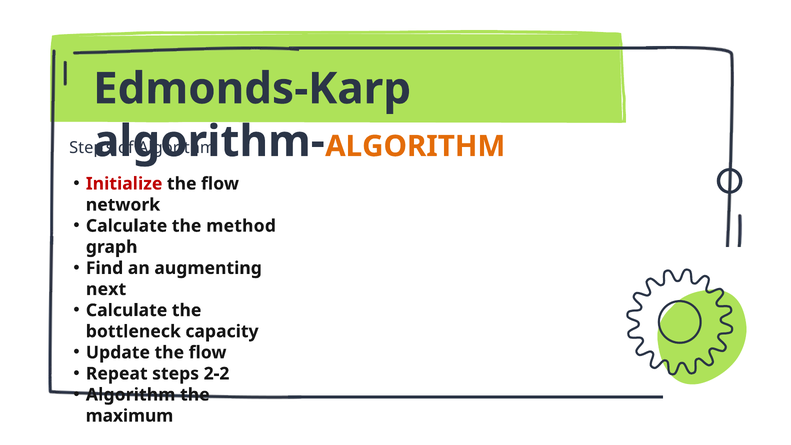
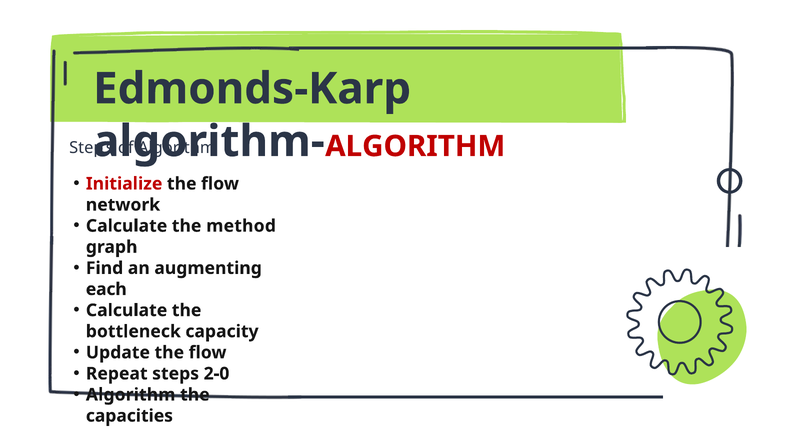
ALGORITHM colour: orange -> red (415, 146)
next: next -> each (106, 289)
2-2: 2-2 -> 2-0 (217, 374)
maximum: maximum -> capacities (129, 416)
